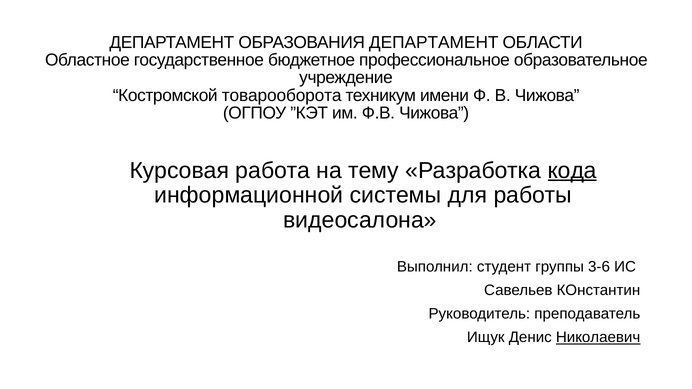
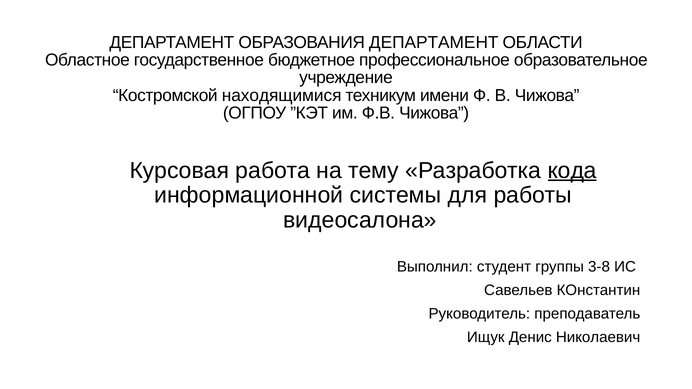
товарооборота: товарооборота -> находящимися (282, 95)
3-6: 3-6 -> 3-8 (599, 267)
Николаевич underline: present -> none (598, 338)
